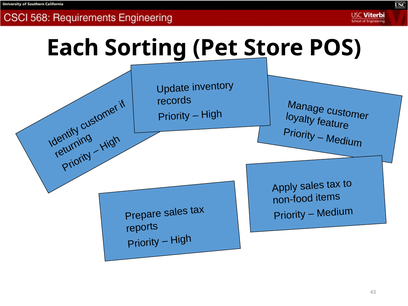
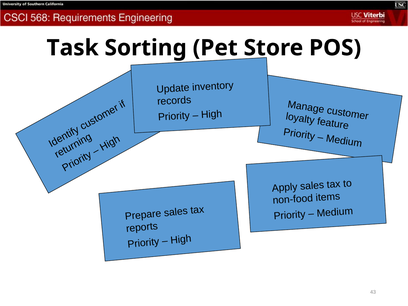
Each: Each -> Task (73, 48)
